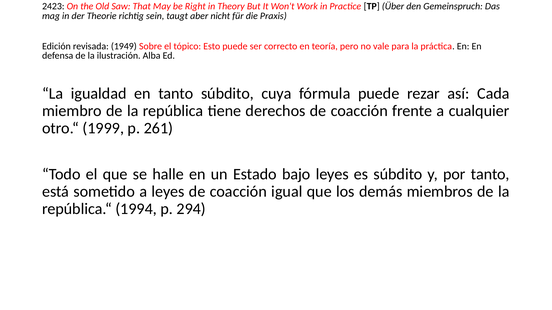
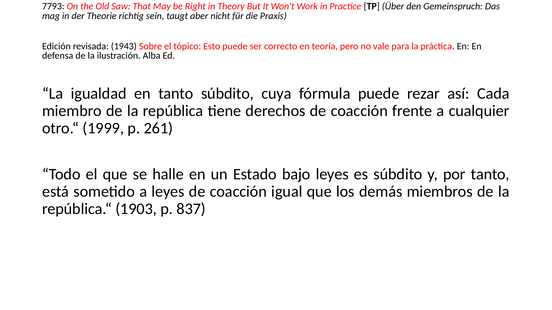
2423: 2423 -> 7793 (53, 6)
1949: 1949 -> 1943 (124, 46)
1994: 1994 -> 1903 (136, 209)
294: 294 -> 837 (191, 209)
